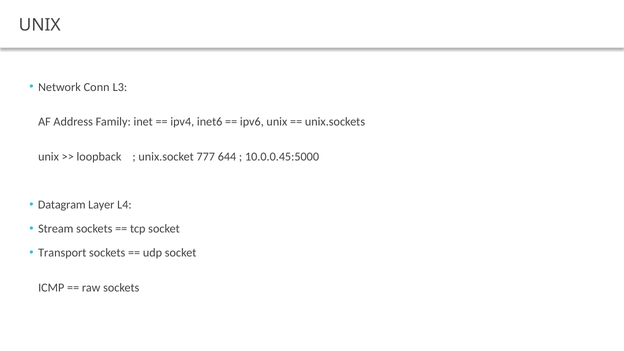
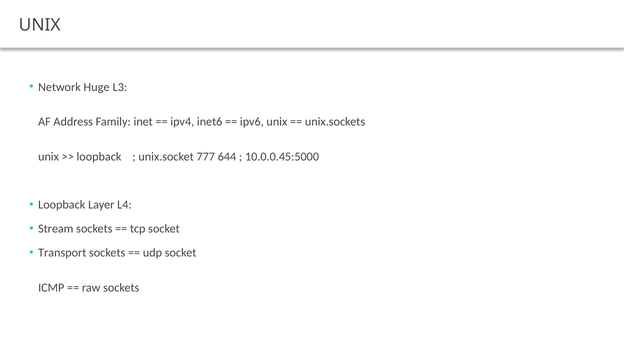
Conn: Conn -> Huge (97, 87)
Datagram: Datagram -> Loopback (62, 205)
